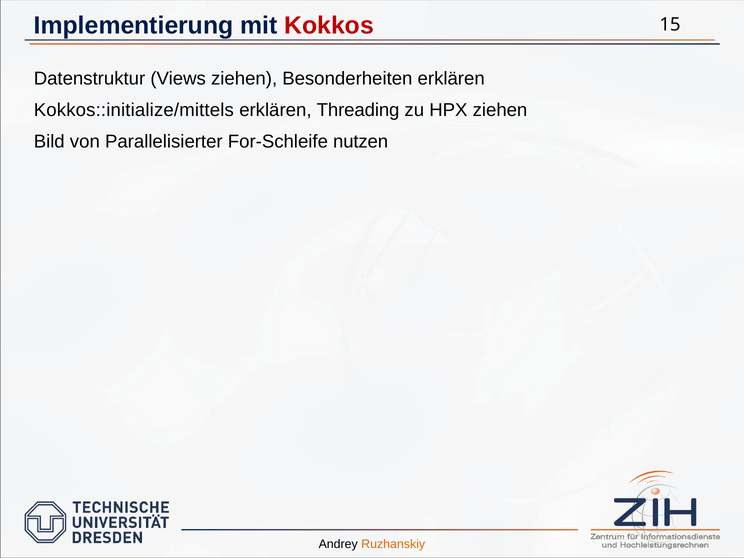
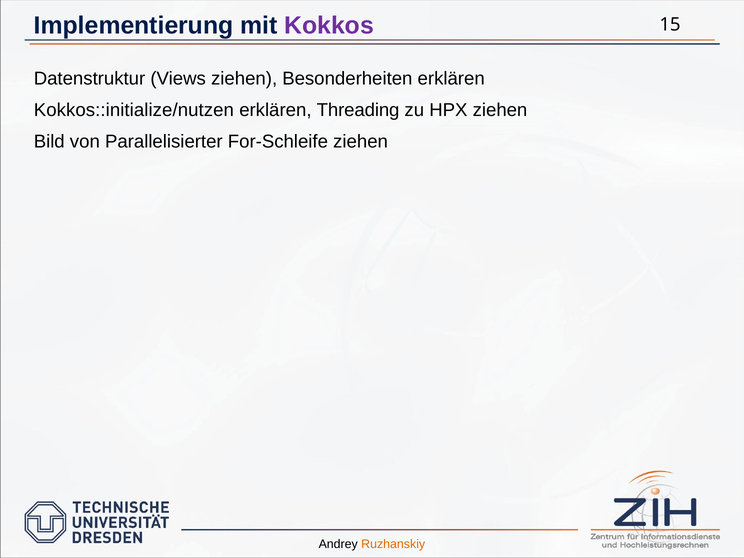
Kokkos colour: red -> purple (329, 26)
Kokkos::initialize/mittels: Kokkos::initialize/mittels -> Kokkos::initialize/nutzen (134, 110)
For-Schleife nutzen: nutzen -> ziehen (361, 142)
